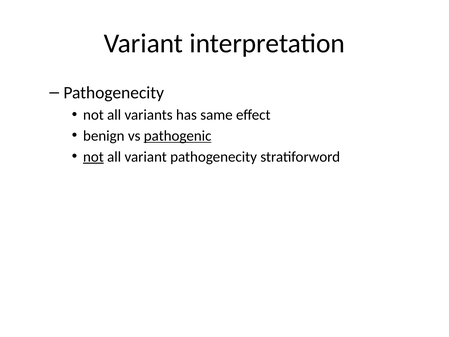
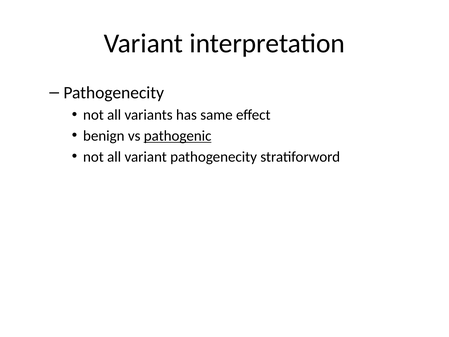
not underline: present -> none (93, 157)
